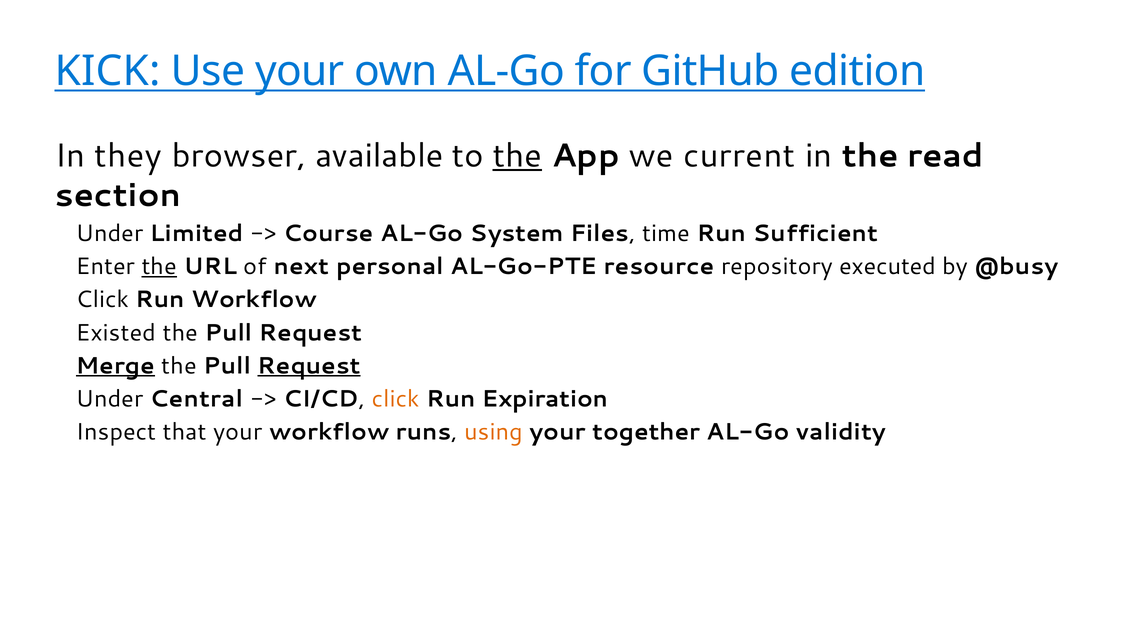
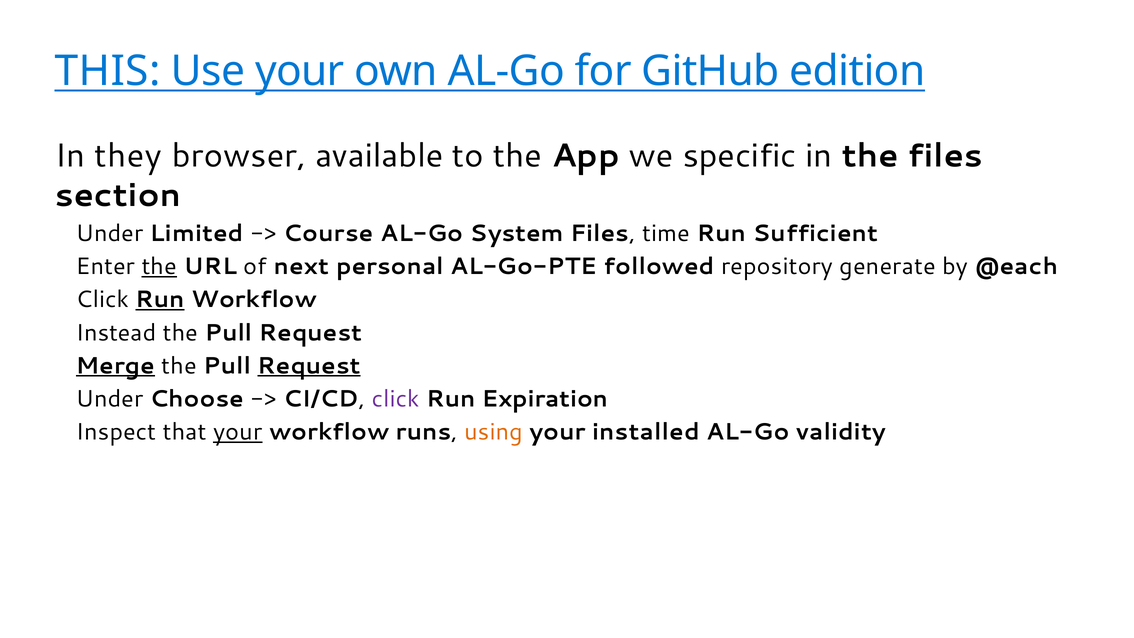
KICK: KICK -> THIS (108, 71)
the underline: present -> none (517, 156)
current: current -> specific (739, 156)
the read: read -> files (945, 156)
resource: resource -> followed (659, 266)
executed: executed -> generate (888, 266)
@busy: @busy -> @each (1017, 266)
Run underline: none -> present (160, 300)
Existed: Existed -> Instead (116, 333)
Central: Central -> Choose (197, 399)
click colour: orange -> purple (396, 399)
your underline: none -> present (238, 432)
together: together -> installed (646, 432)
